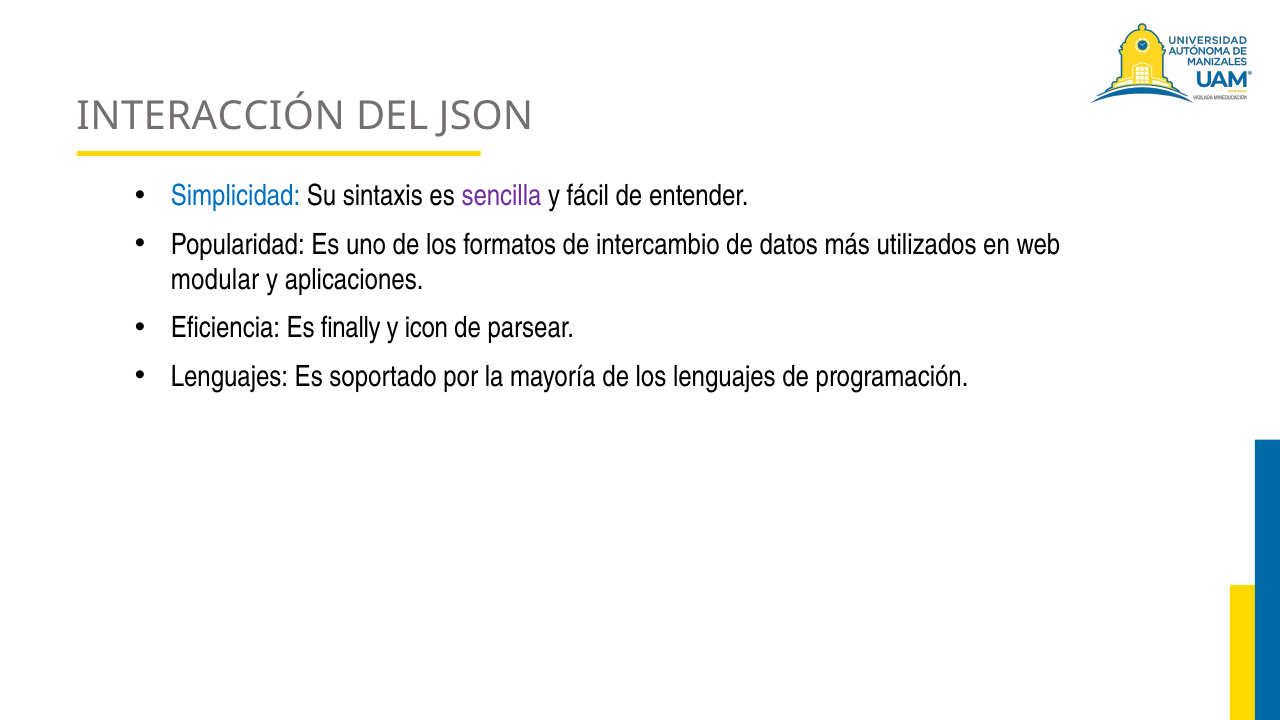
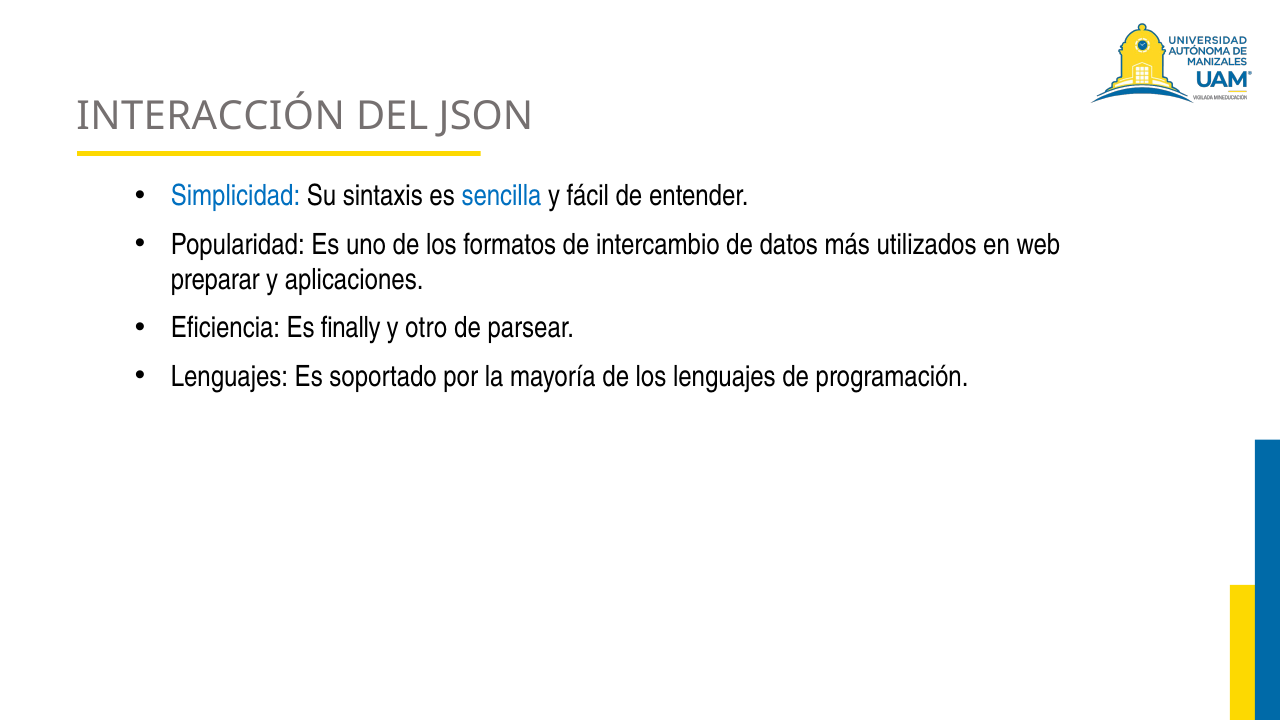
sencilla colour: purple -> blue (501, 196)
modular: modular -> preparar (215, 280)
icon: icon -> otro (426, 328)
